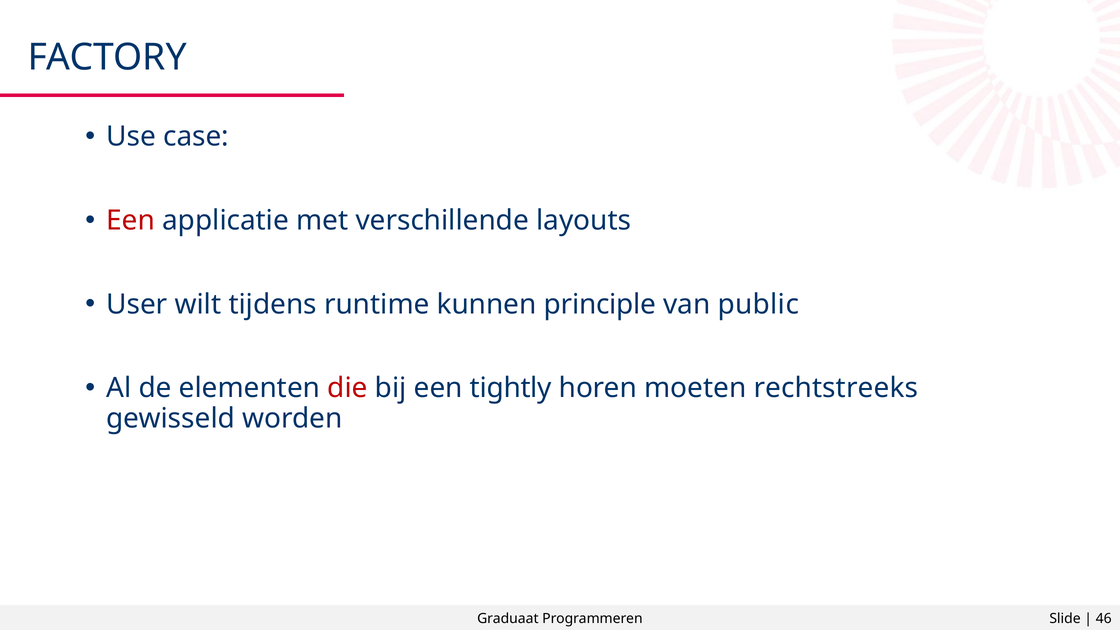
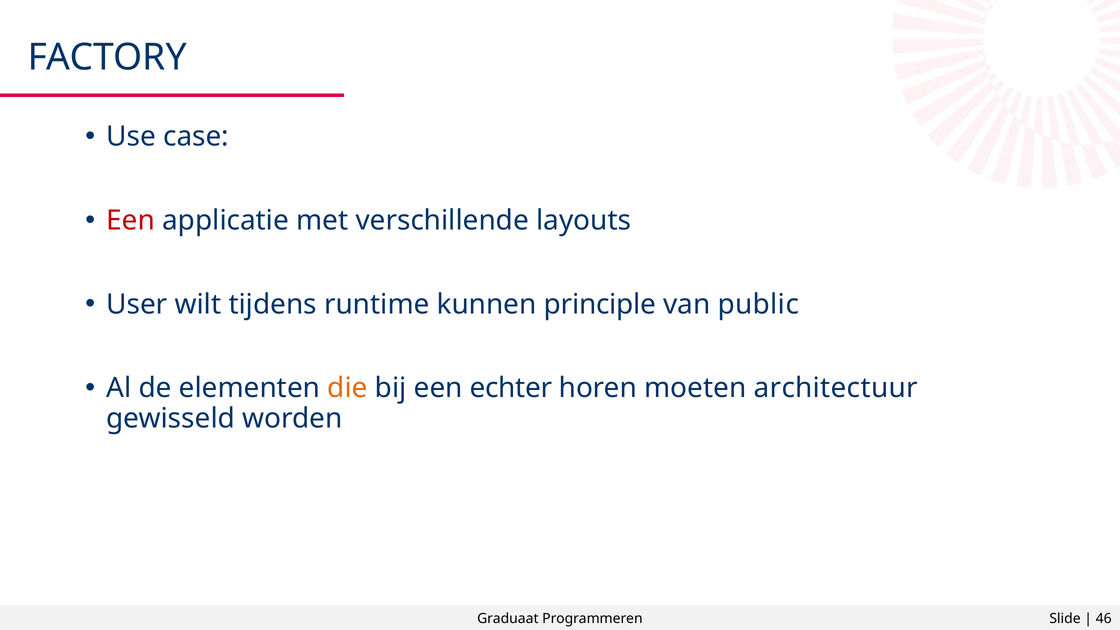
die colour: red -> orange (347, 388)
tightly: tightly -> echter (511, 388)
rechtstreeks: rechtstreeks -> architectuur (836, 388)
